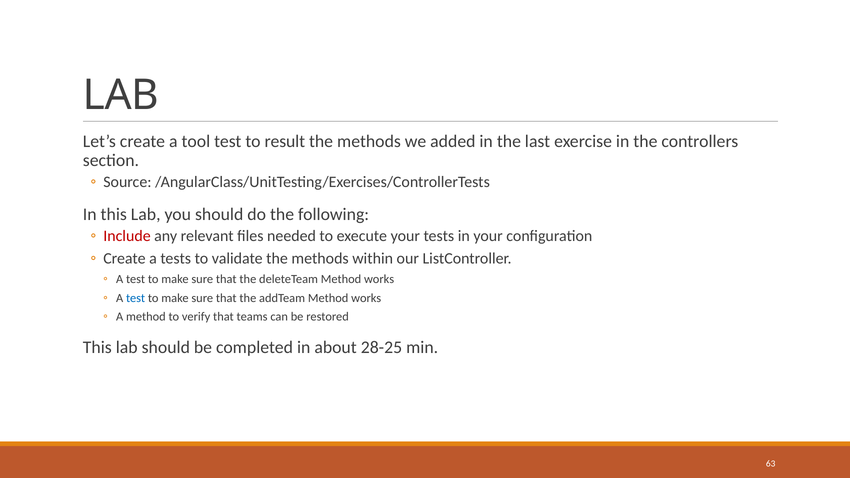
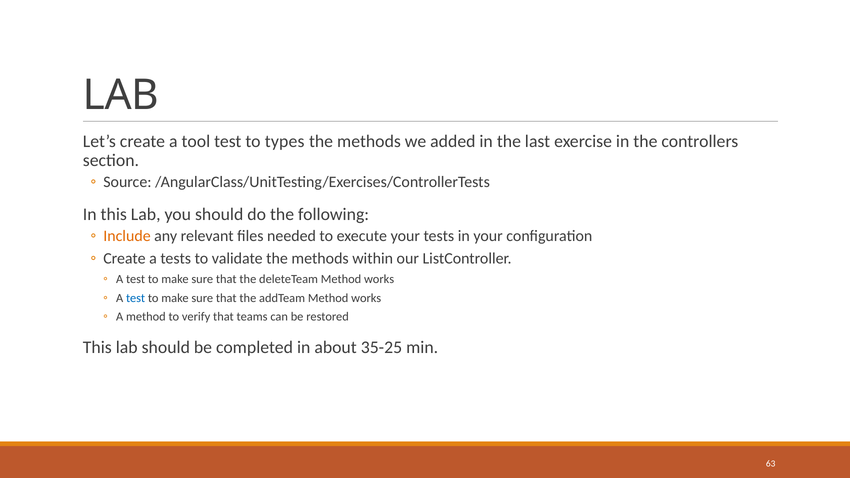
result: result -> types (285, 141)
Include colour: red -> orange (127, 236)
28-25: 28-25 -> 35-25 (381, 347)
